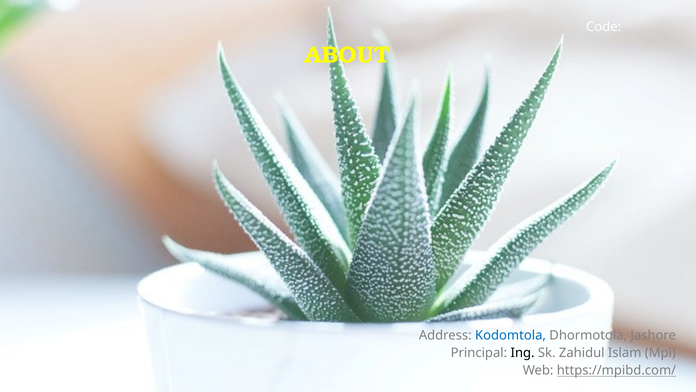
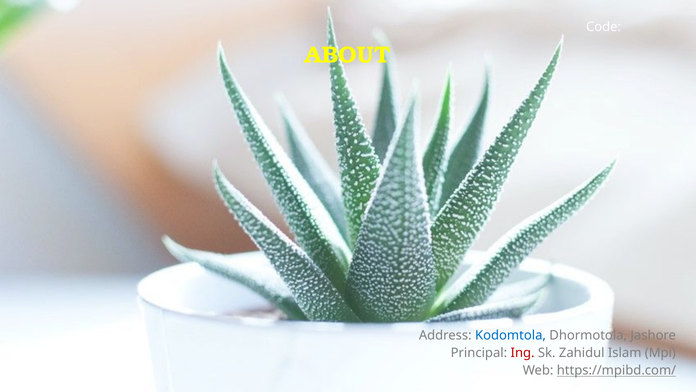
Ing colour: black -> red (523, 352)
